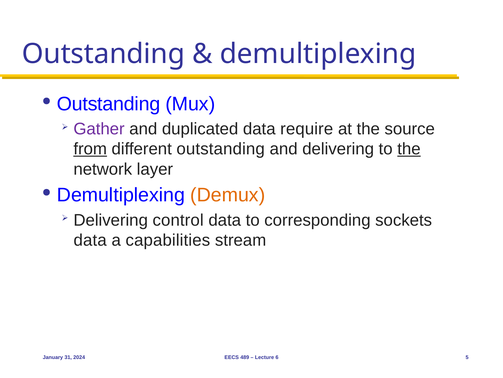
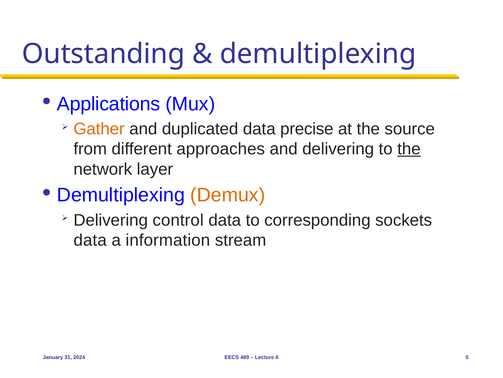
Outstanding: Outstanding -> Applications (109, 104)
Gather colour: purple -> orange (99, 129)
require: require -> precise (307, 129)
from underline: present -> none (90, 149)
different outstanding: outstanding -> approaches (221, 149)
capabilities: capabilities -> information (168, 240)
